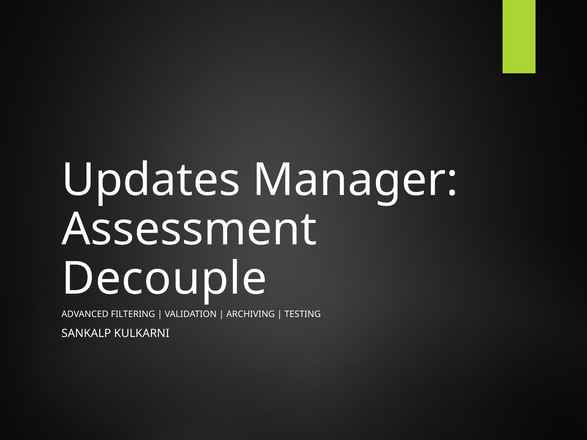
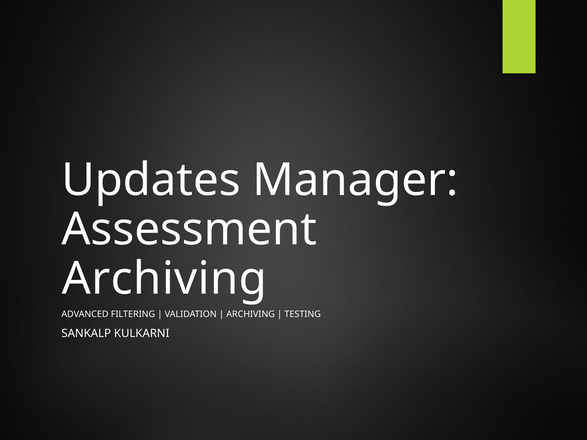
Decouple: Decouple -> Archiving (164, 279)
